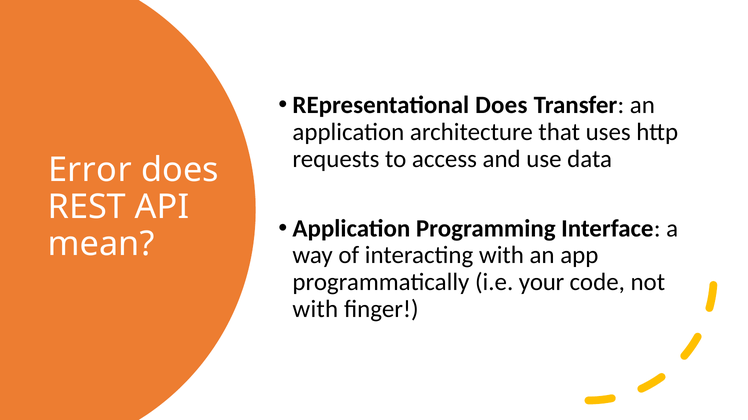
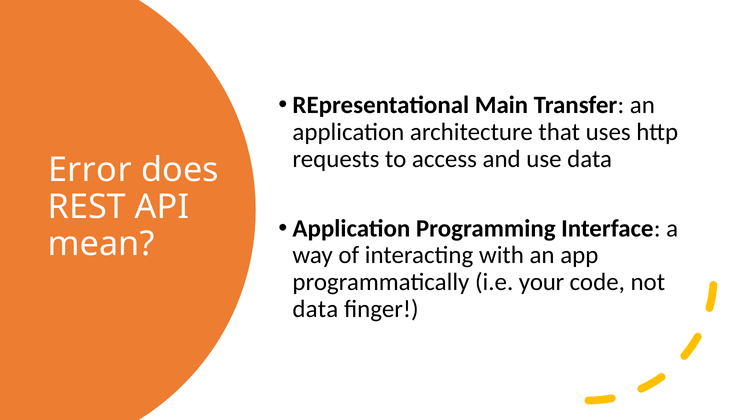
REpresentational Does: Does -> Main (501, 105)
with: with -> data (315, 310)
